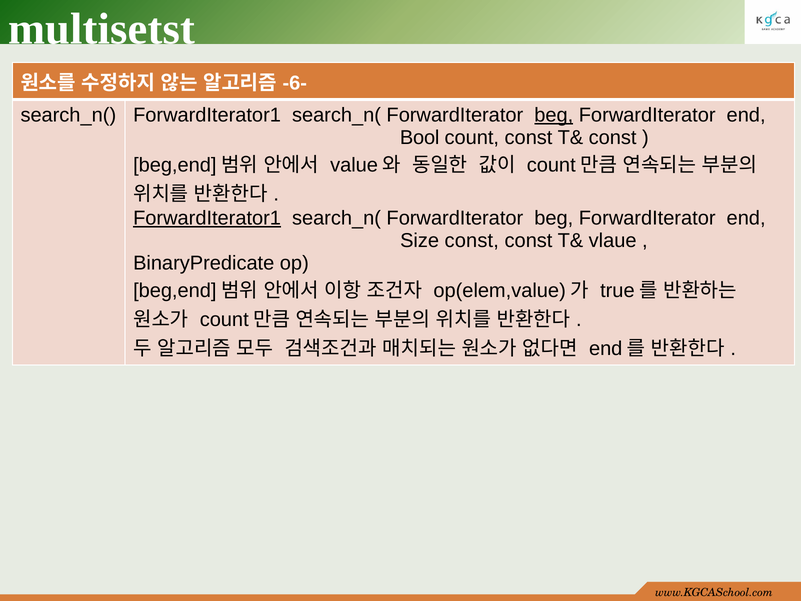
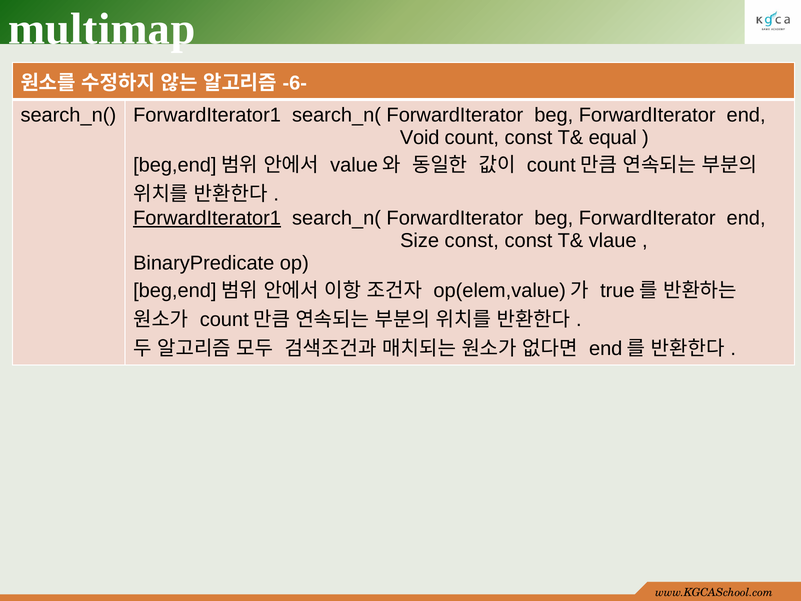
multisetst: multisetst -> multimap (102, 29)
beg underline: present -> none (554, 115)
Bool: Bool -> Void (420, 138)
T& const: const -> equal (613, 138)
